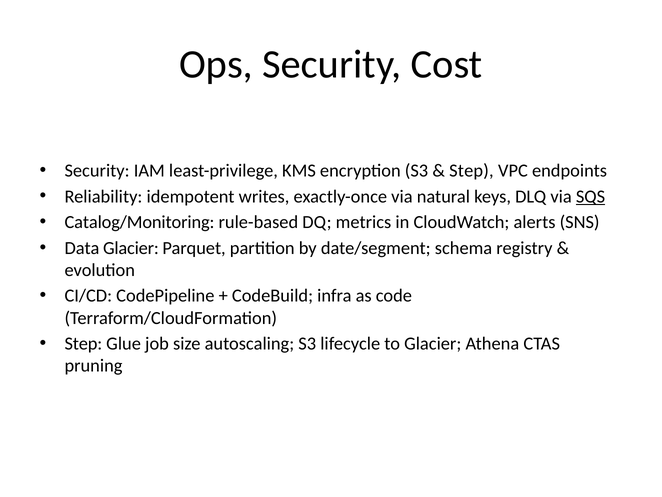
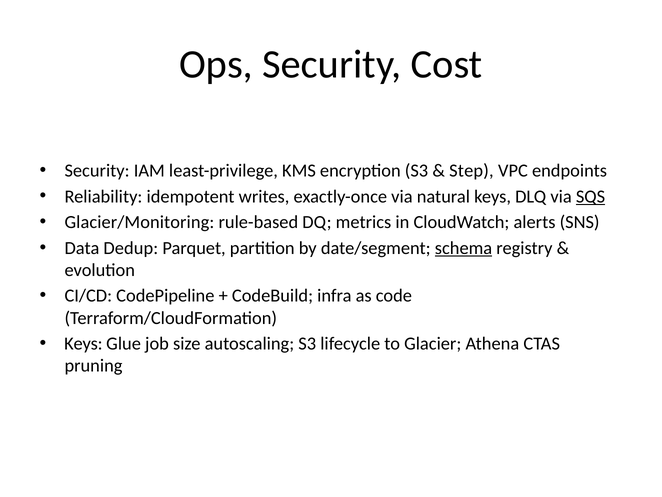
Catalog/Monitoring: Catalog/Monitoring -> Glacier/Monitoring (139, 222)
Data Glacier: Glacier -> Dedup (131, 248)
schema underline: none -> present (464, 248)
Step: Step -> Keys (83, 343)
